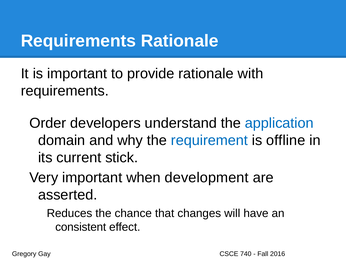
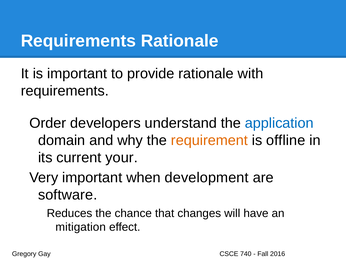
requirement colour: blue -> orange (209, 141)
stick: stick -> your (122, 158)
asserted: asserted -> software (68, 195)
consistent: consistent -> mitigation (81, 227)
